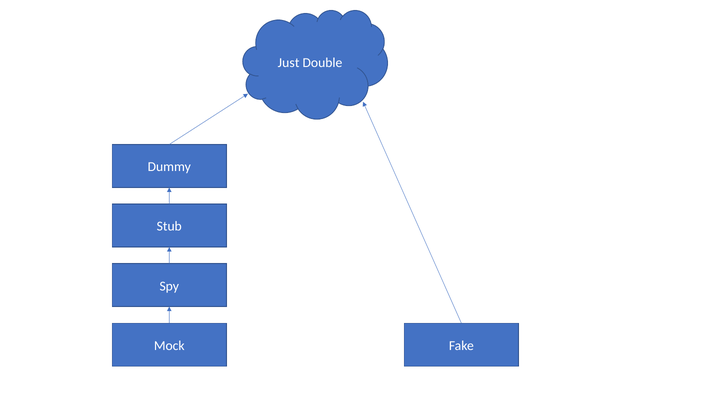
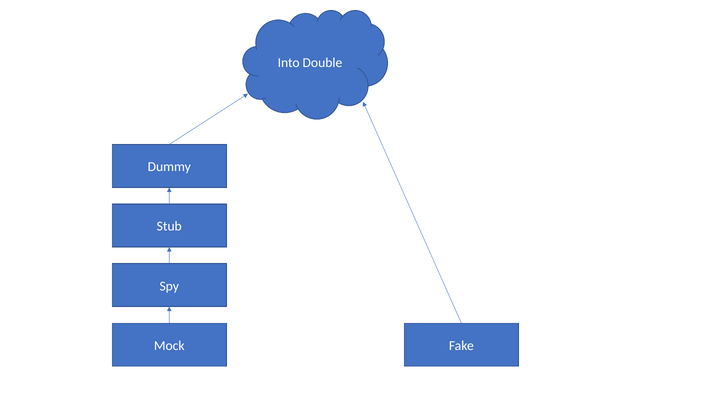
Just: Just -> Into (289, 63)
